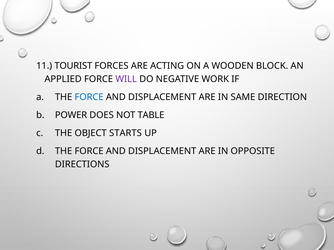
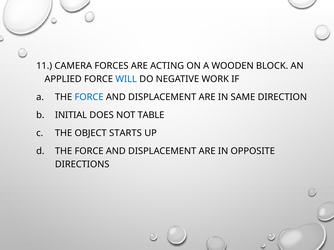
TOURIST: TOURIST -> CAMERA (73, 66)
WILL colour: purple -> blue (126, 79)
POWER: POWER -> INITIAL (71, 115)
